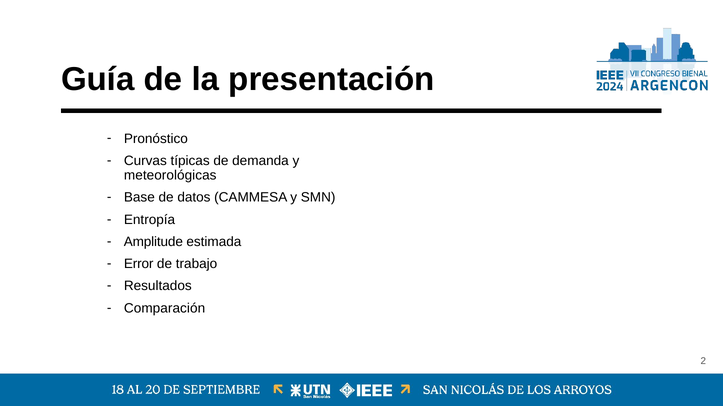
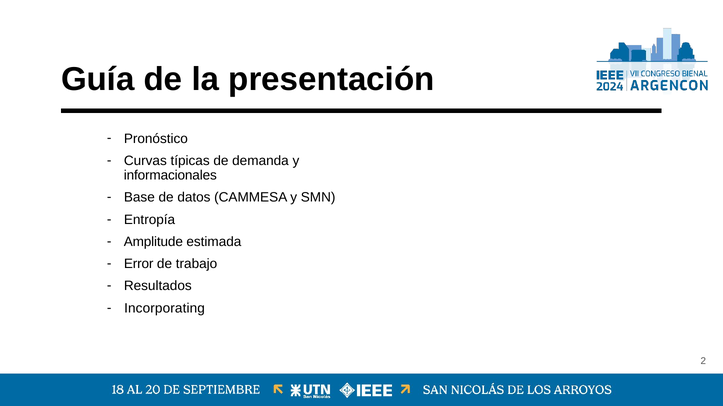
meteorológicas: meteorológicas -> informacionales (170, 176)
Comparación: Comparación -> Incorporating (165, 309)
